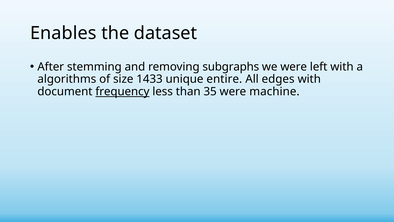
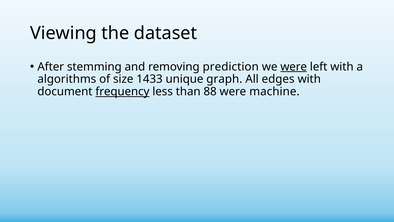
Enables: Enables -> Viewing (63, 33)
subgraphs: subgraphs -> prediction (231, 67)
were underline: none -> present (294, 67)
entire: entire -> graph (224, 79)
35: 35 -> 88 (210, 91)
